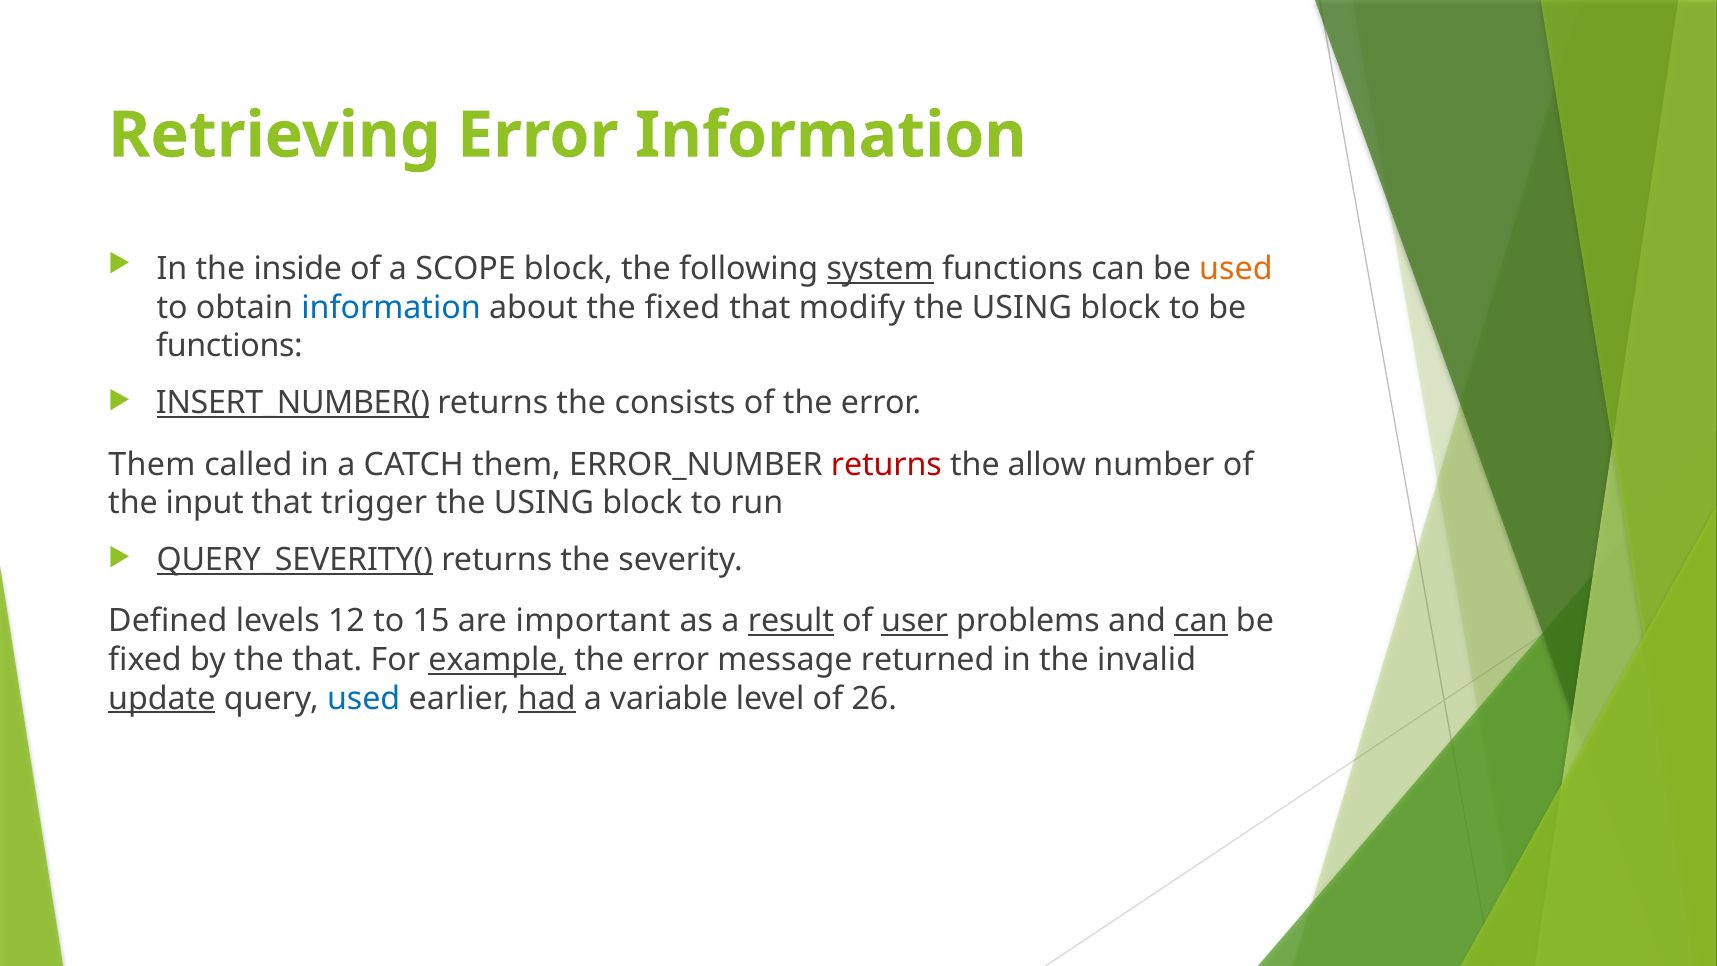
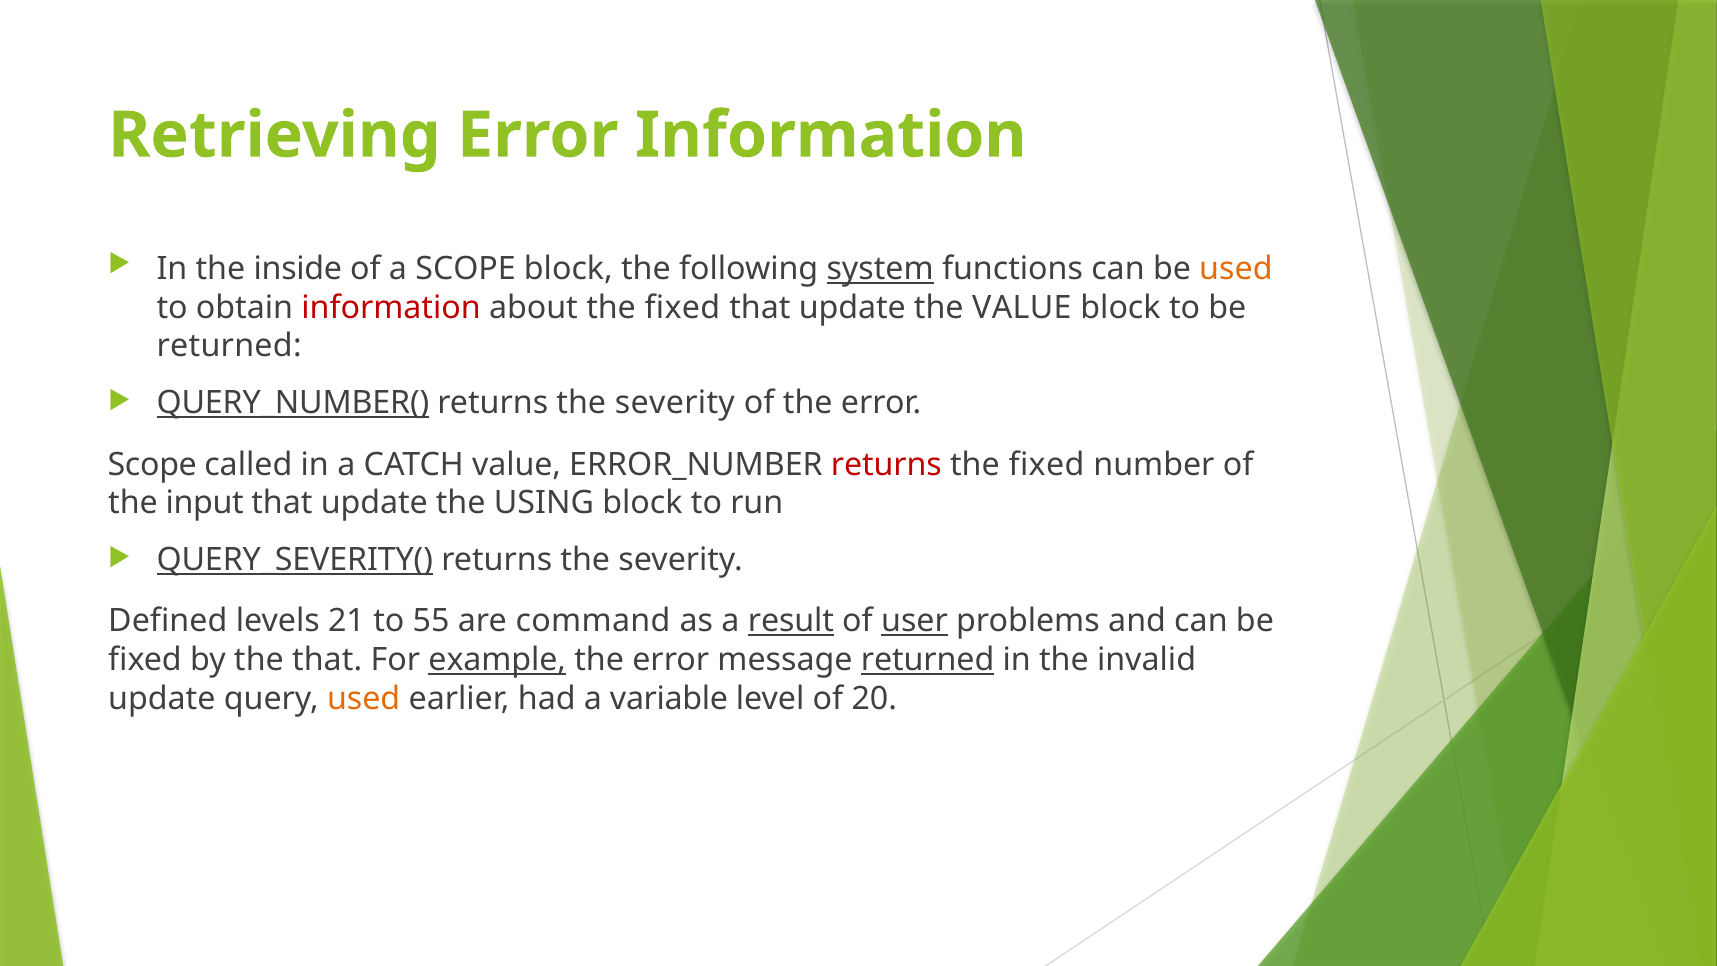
information colour: blue -> red (391, 307)
modify: modify -> update (852, 307)
USING: USING -> VALUE (1022, 307)
functions: functions -> returned (229, 346)
INSERT_NUMBER(: INSERT_NUMBER( -> QUERY_NUMBER( (293, 403)
consists: consists -> severity (675, 403)
Them: Them -> Scope (152, 464)
CATCH them: them -> value (517, 464)
allow: allow -> fixed (1046, 464)
trigger: trigger -> update (374, 503)
12: 12 -> 21 (346, 621)
15: 15 -> 55 (431, 621)
important: important -> command (593, 621)
can underline: present -> none (1201, 621)
returned underline: none -> present (928, 660)
update underline: present -> none (162, 698)
used colour: blue -> orange (364, 698)
had underline: present -> none (547, 698)
26: 26 -> 20 (874, 698)
